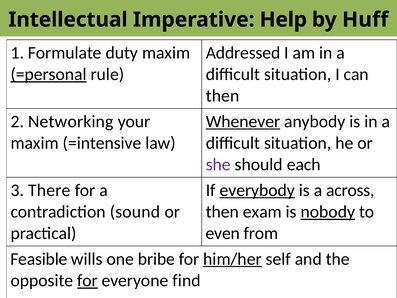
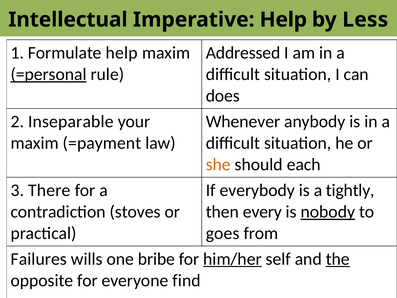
Huff: Huff -> Less (365, 20)
Formulate duty: duty -> help (122, 53)
then: then -> does (223, 96)
Networking: Networking -> Inseparable (71, 121)
Whenever underline: present -> none (243, 121)
=intensive: =intensive -> =payment (102, 143)
she colour: purple -> orange (218, 164)
everybody underline: present -> none (257, 190)
across: across -> tightly (350, 190)
sound: sound -> stoves (135, 212)
exam: exam -> every (262, 212)
even: even -> goes (223, 233)
Feasible: Feasible -> Failures (39, 259)
the underline: none -> present (338, 259)
for underline: present -> none (87, 280)
